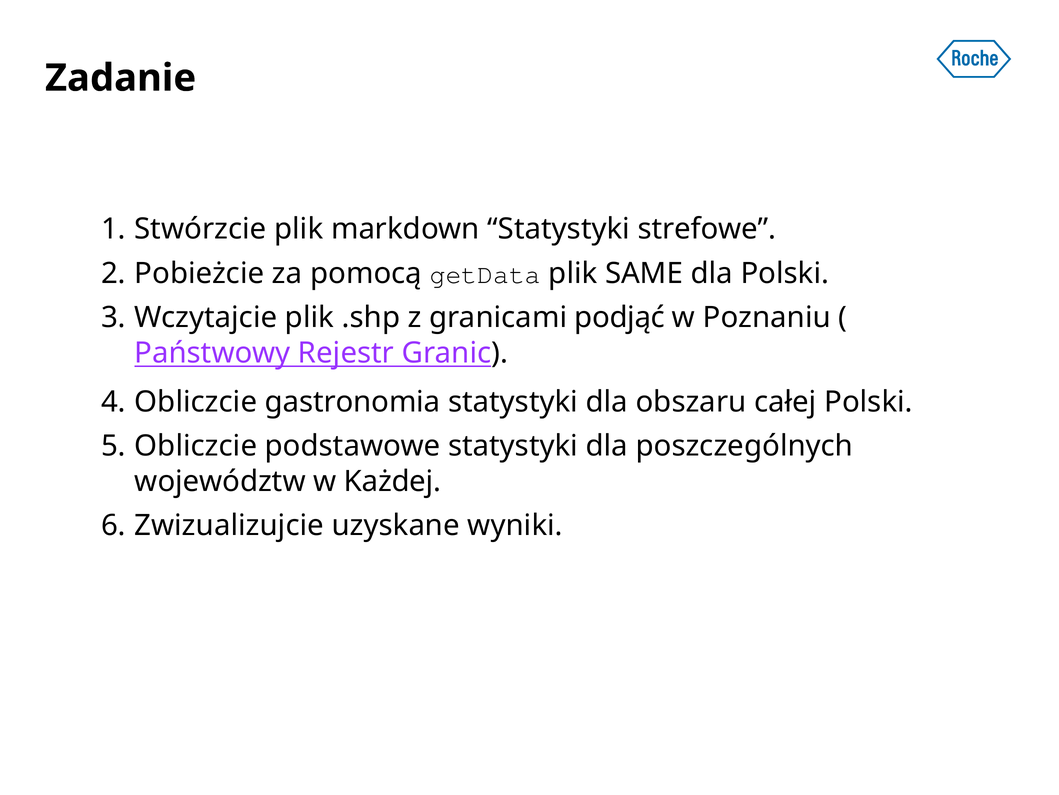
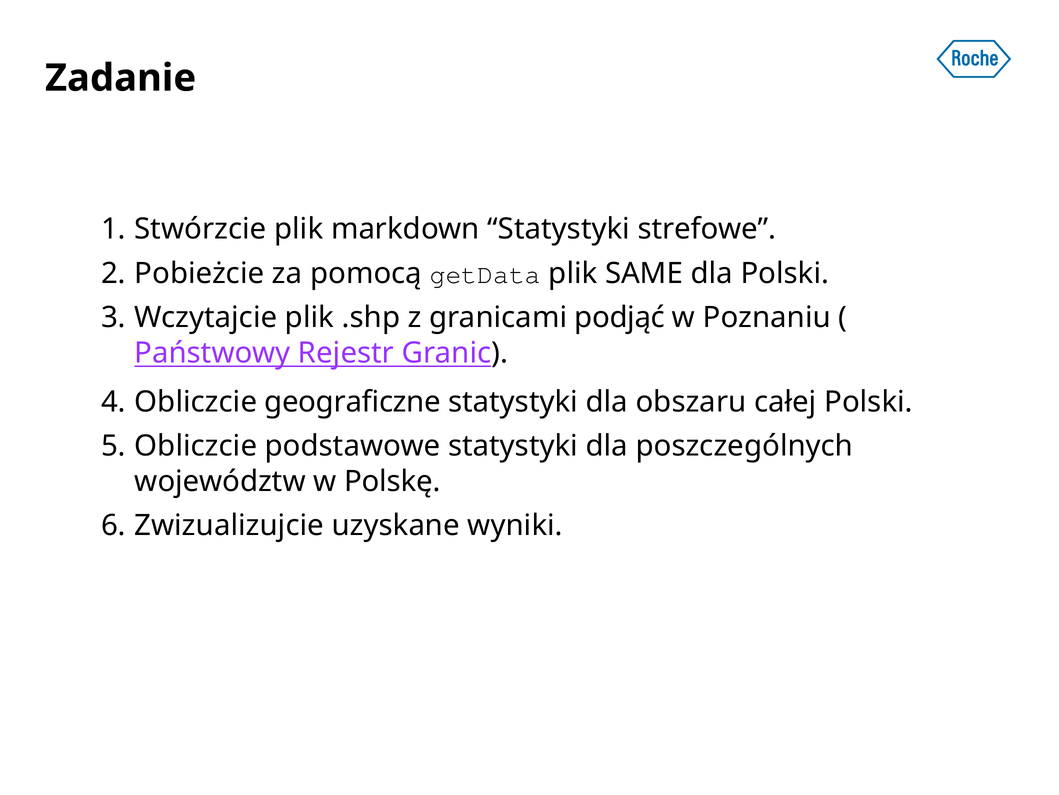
gastronomia: gastronomia -> geograficzne (353, 402)
Każdej: Każdej -> Polskę (392, 481)
